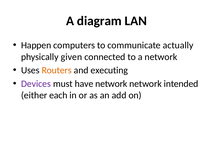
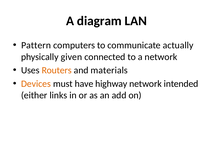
Happen: Happen -> Pattern (36, 45)
executing: executing -> materials (109, 70)
Devices colour: purple -> orange (36, 84)
have network: network -> highway (111, 84)
each: each -> links (58, 95)
